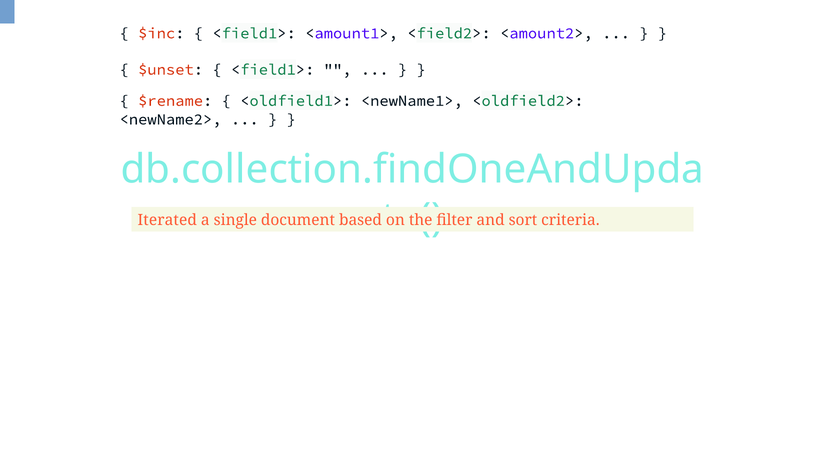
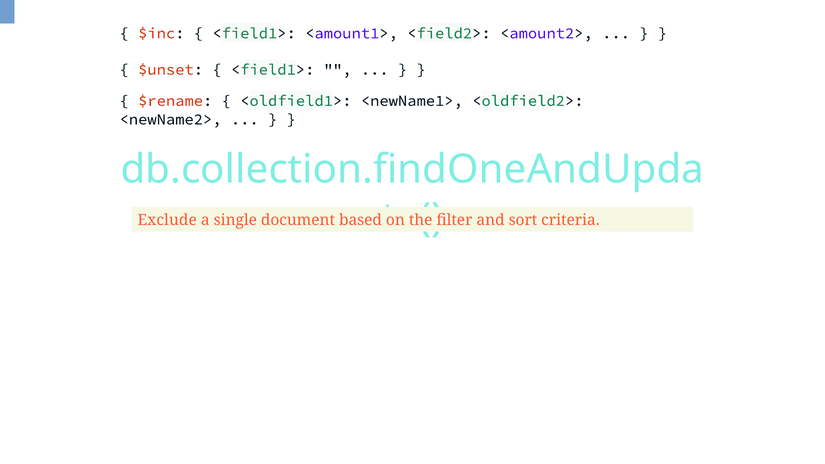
Iterated: Iterated -> Exclude (167, 220)
